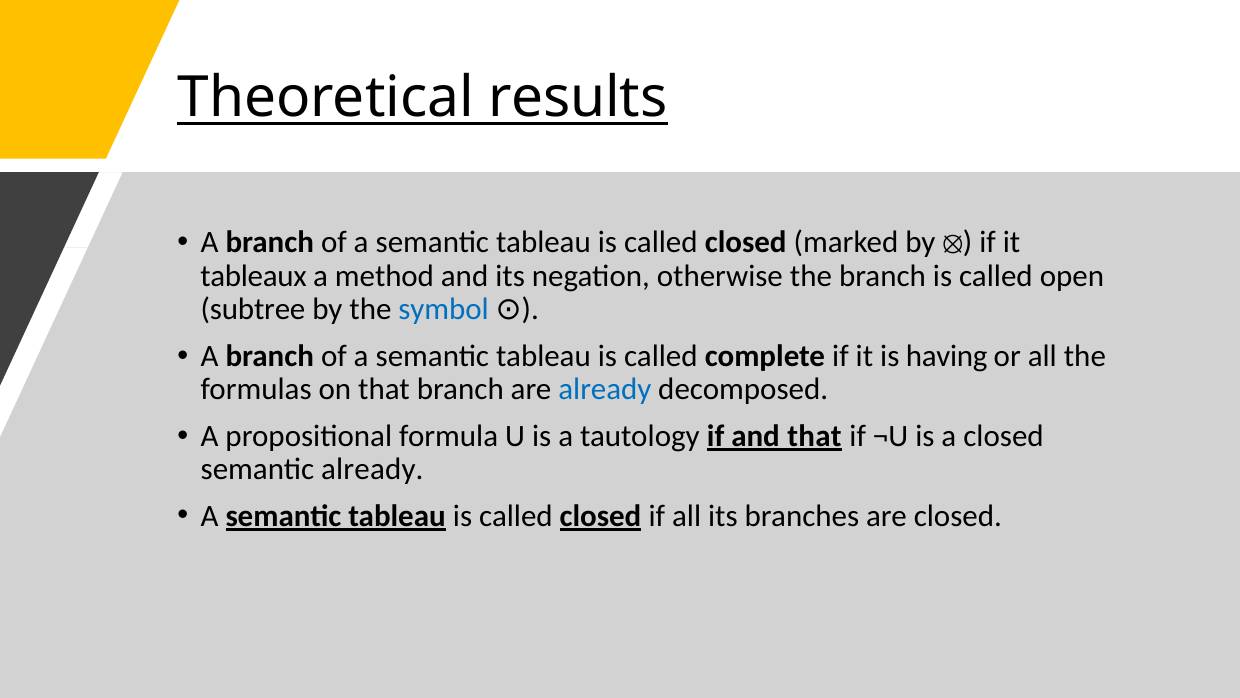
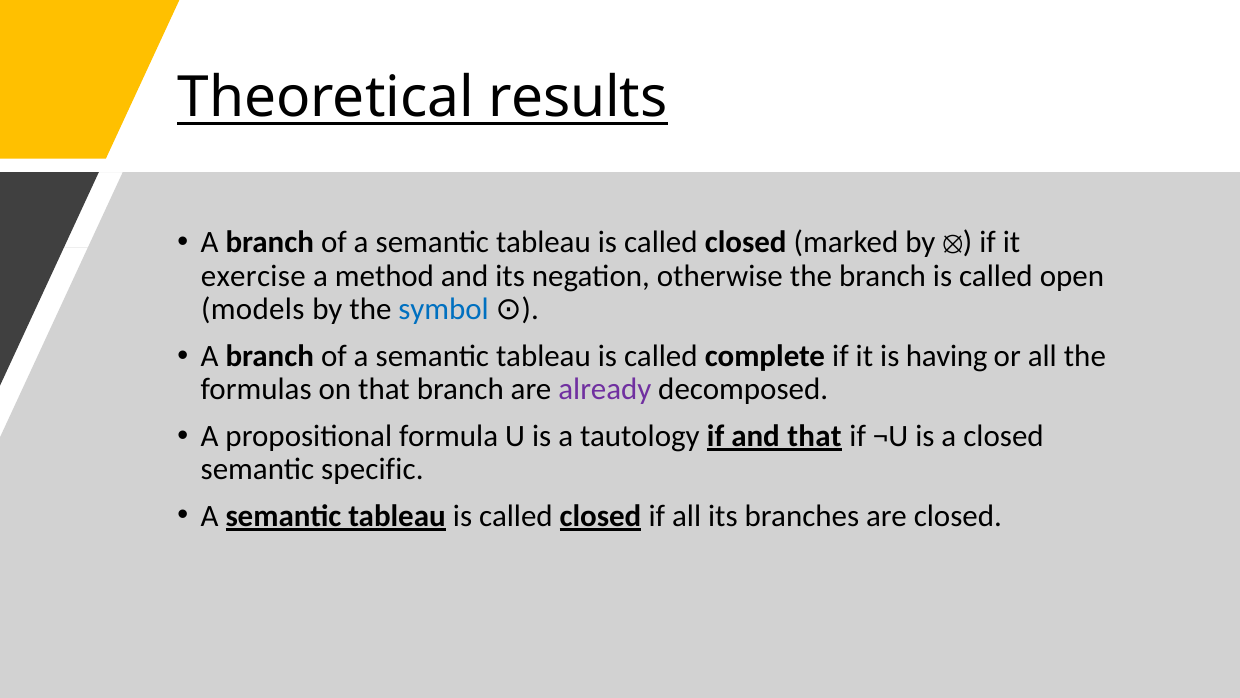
tableaux: tableaux -> exercise (253, 276)
subtree: subtree -> models (253, 309)
already colour: blue -> purple (605, 389)
semantic already: already -> specific (372, 469)
